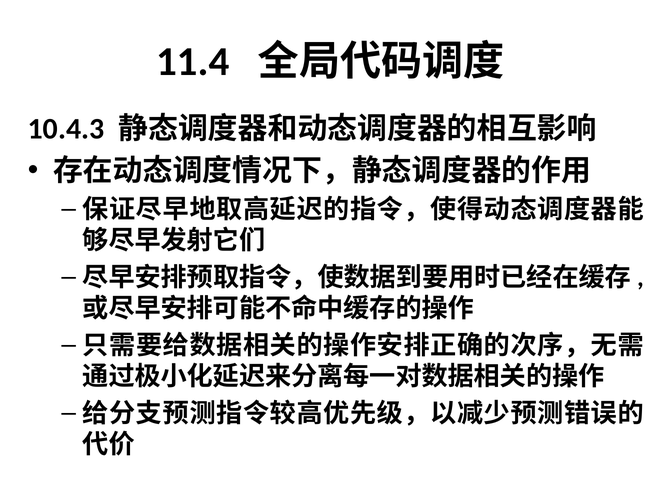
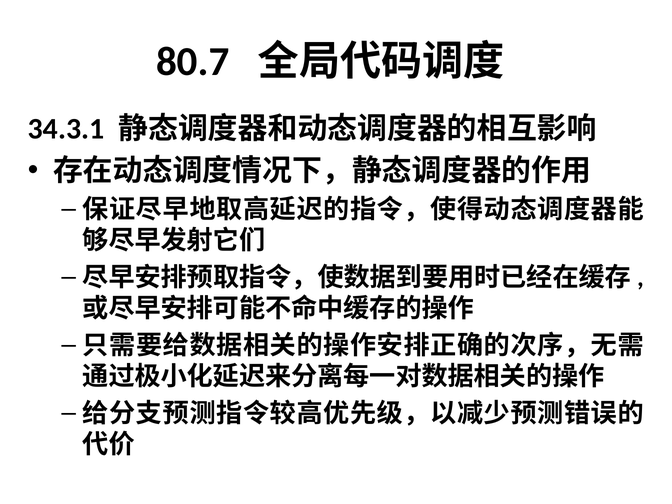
11.4: 11.4 -> 80.7 (193, 62)
10.4.3: 10.4.3 -> 34.3.1 (66, 129)
